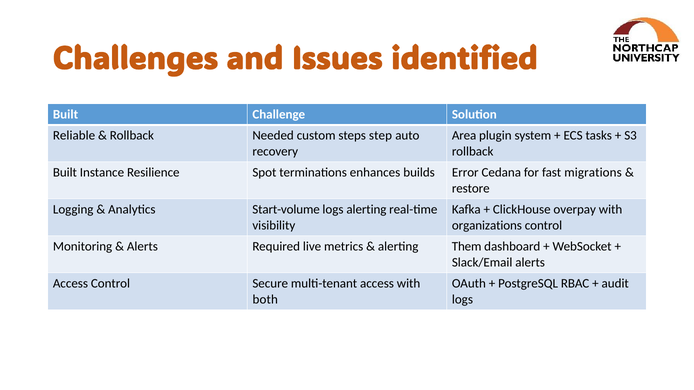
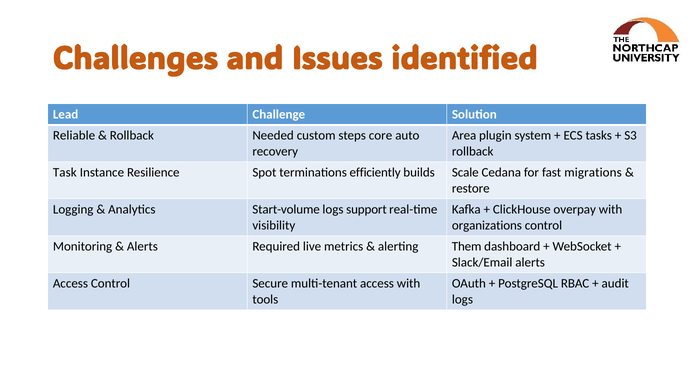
Built: Built -> Lead (66, 115)
step: step -> core (381, 136)
Built: Built -> Task (65, 173)
enhances: enhances -> efficiently (375, 173)
Error: Error -> Scale (465, 173)
logs alerting: alerting -> support (366, 210)
both: both -> tools (265, 300)
